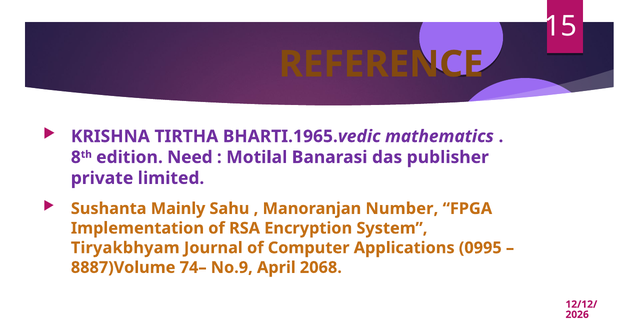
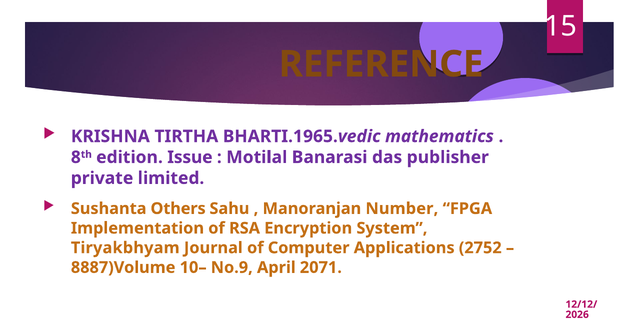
Need: Need -> Issue (190, 157)
Mainly: Mainly -> Others (178, 209)
0995: 0995 -> 2752 (480, 248)
74–: 74– -> 10– (193, 268)
2068: 2068 -> 2071 (321, 268)
